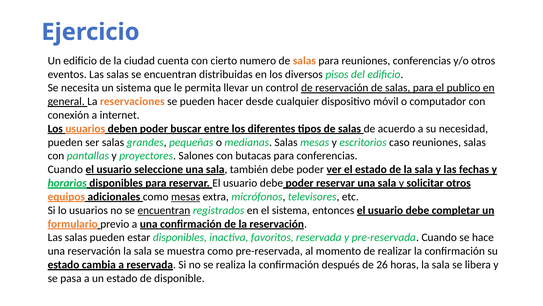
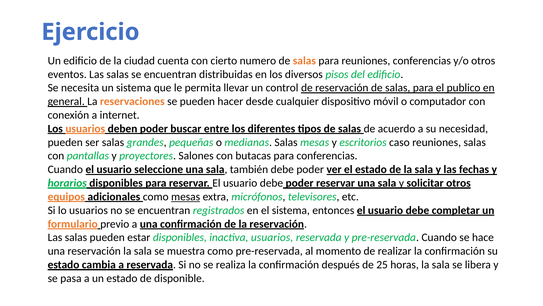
encuentran underline: present -> none (164, 210)
inactiva favoritos: favoritos -> usuarios (272, 237)
26: 26 -> 25 (382, 264)
